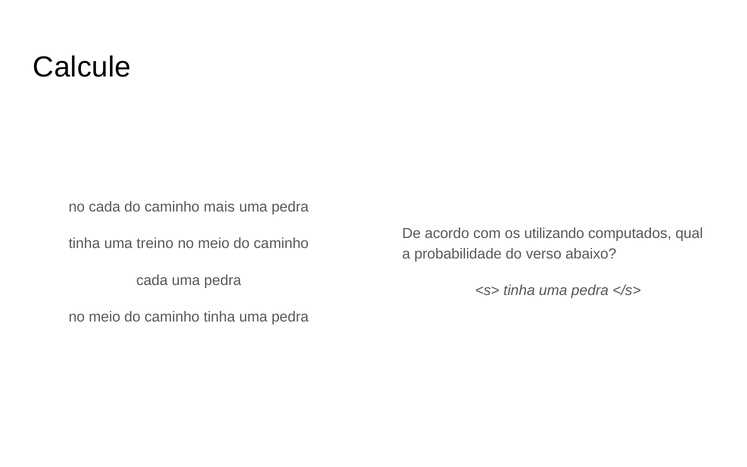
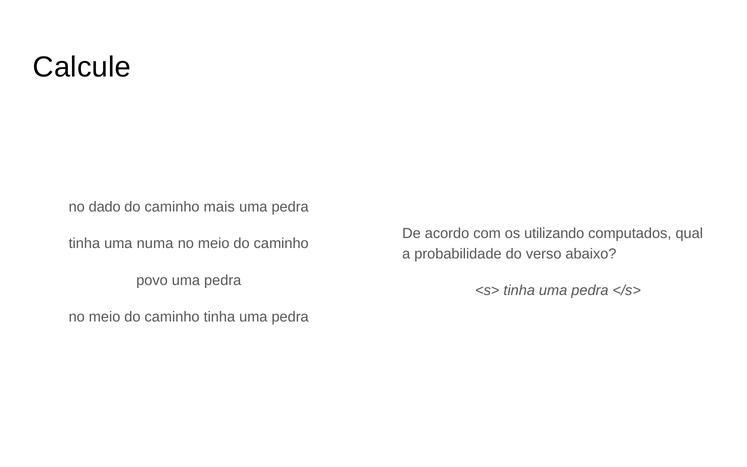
no cada: cada -> dado (105, 207)
treino: treino -> numa (155, 244)
cada: cada -> povo (152, 280)
